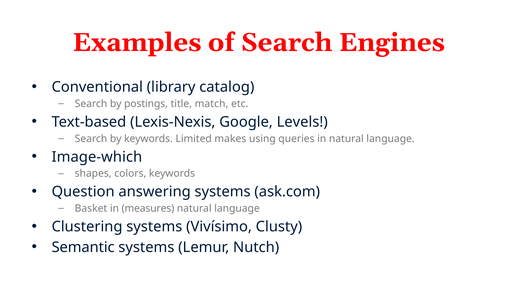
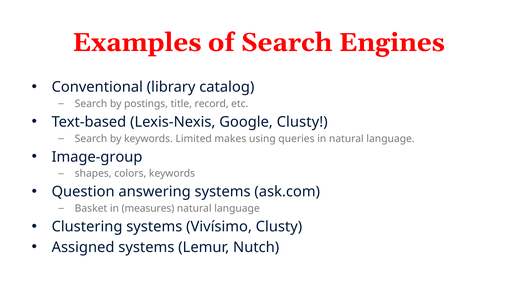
match: match -> record (212, 104)
Google Levels: Levels -> Clusty (302, 122)
Image-which: Image-which -> Image-group (97, 157)
Semantic: Semantic -> Assigned (83, 248)
